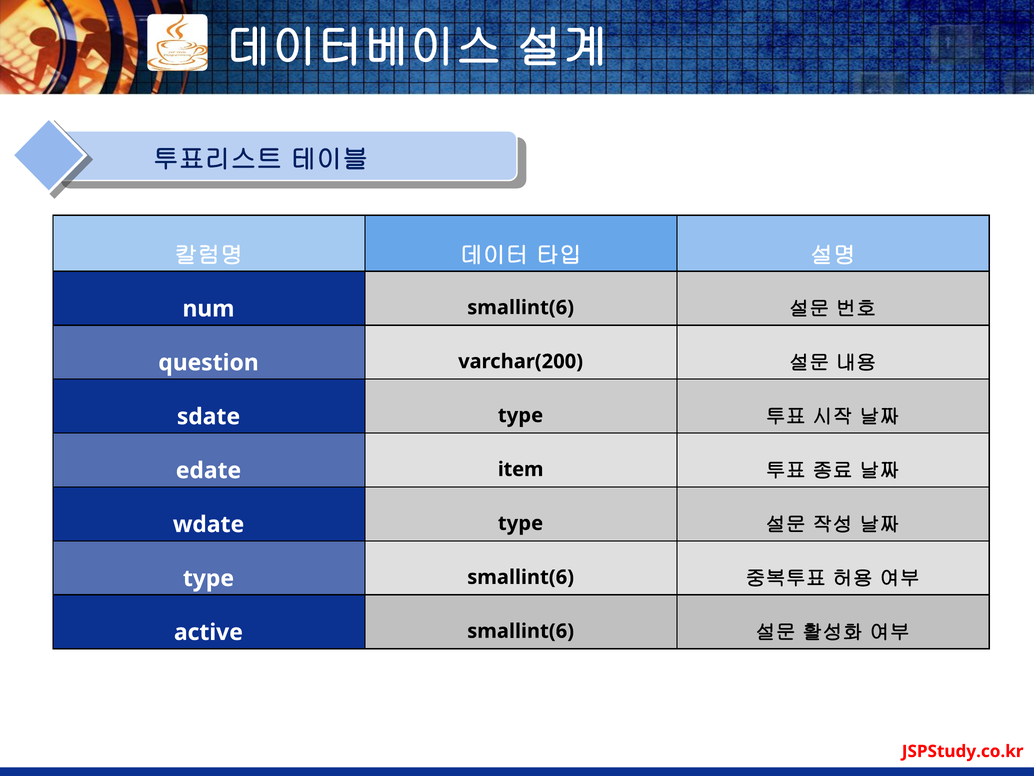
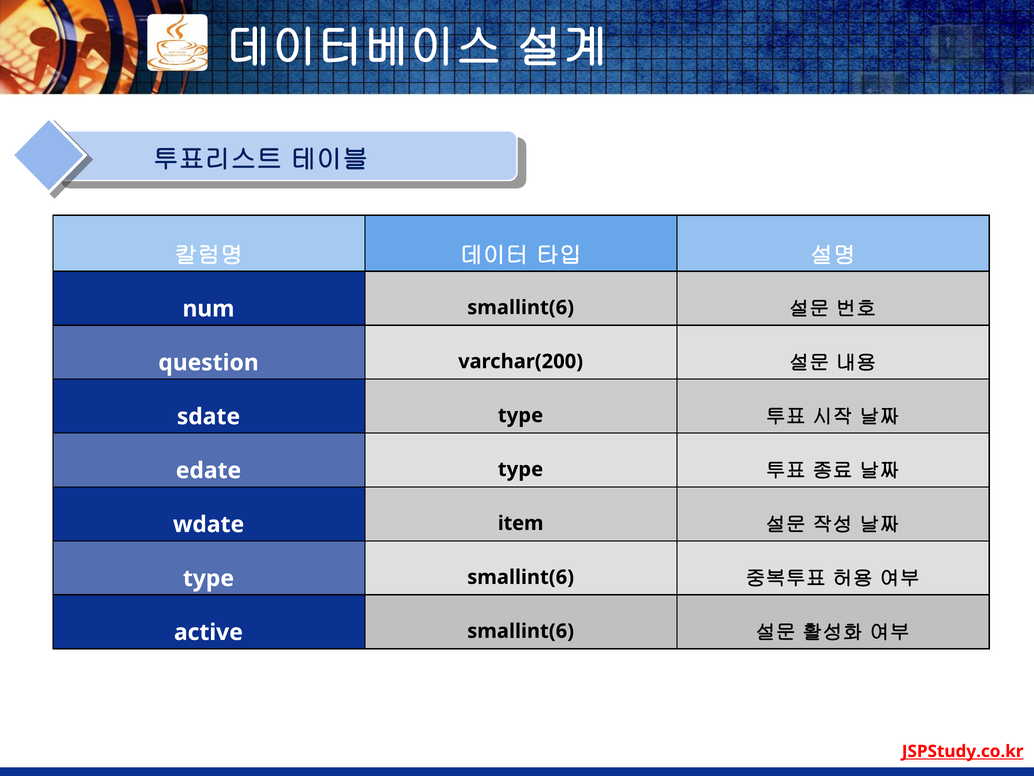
item: item -> type (521, 469)
type: type -> item (521, 523)
JSPStudy.co.kr underline: none -> present (963, 751)
